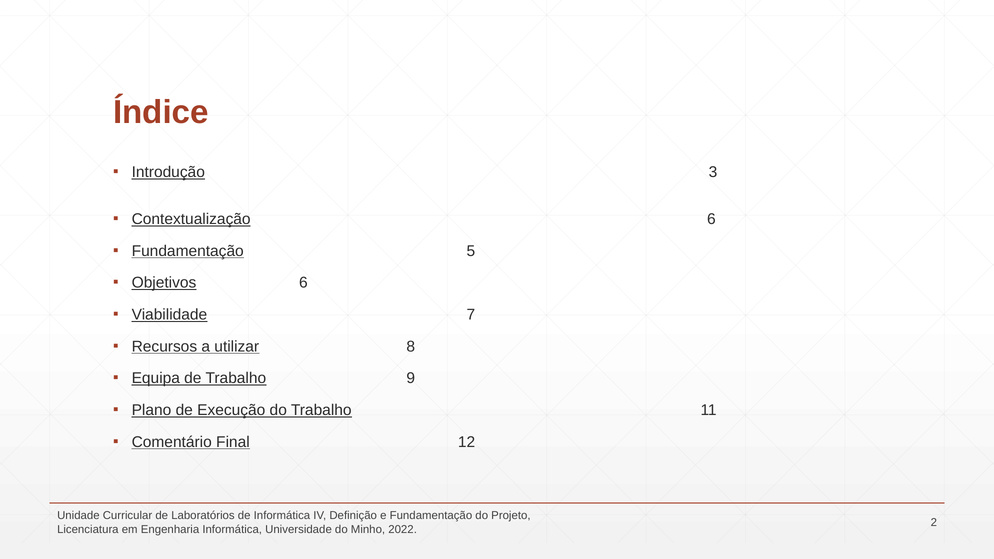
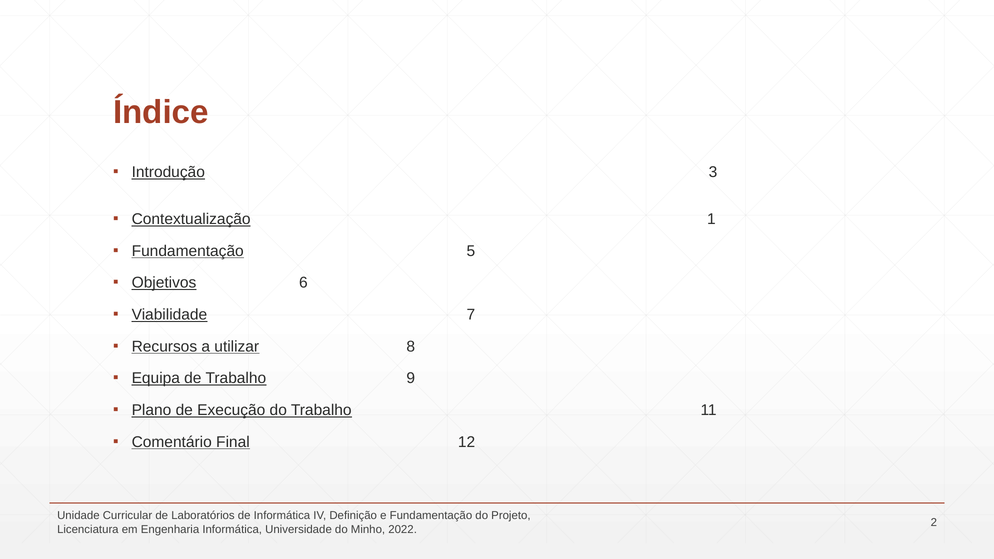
Contextualização 6: 6 -> 1 (711, 219)
